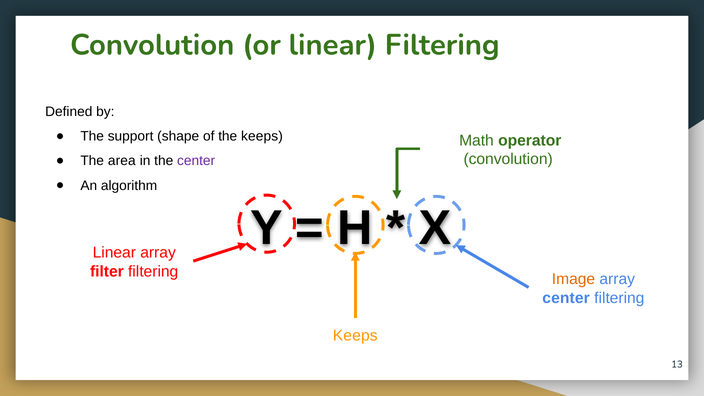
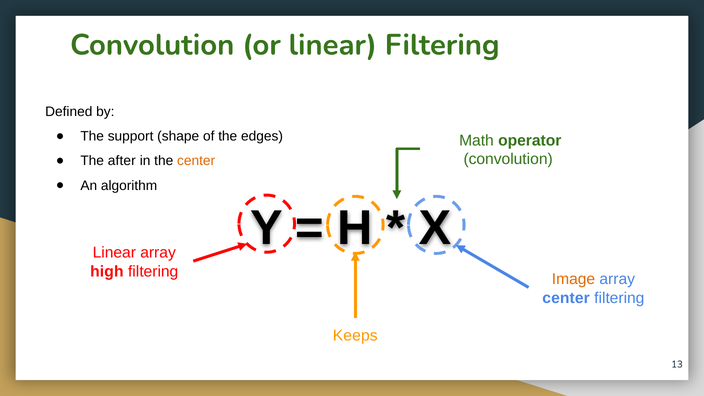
the keeps: keeps -> edges (262, 136)
area: area -> after (122, 161)
center colour: purple -> orange (196, 161)
filter: filter -> high (107, 272)
